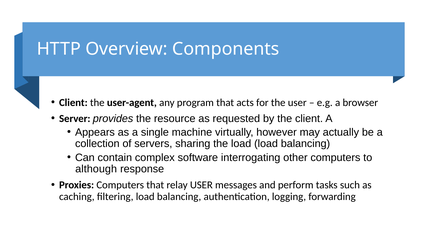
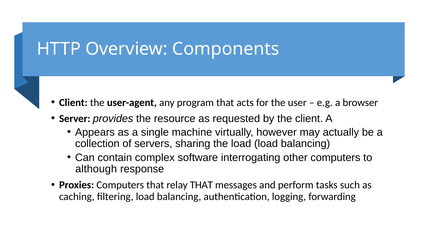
relay USER: USER -> THAT (201, 185)
